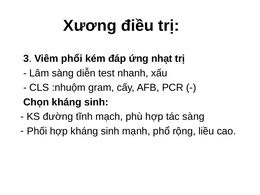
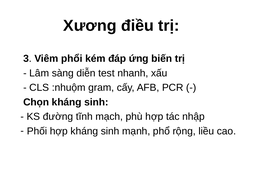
nhạt: nhạt -> biến (162, 59)
tác sàng: sàng -> nhập (194, 117)
